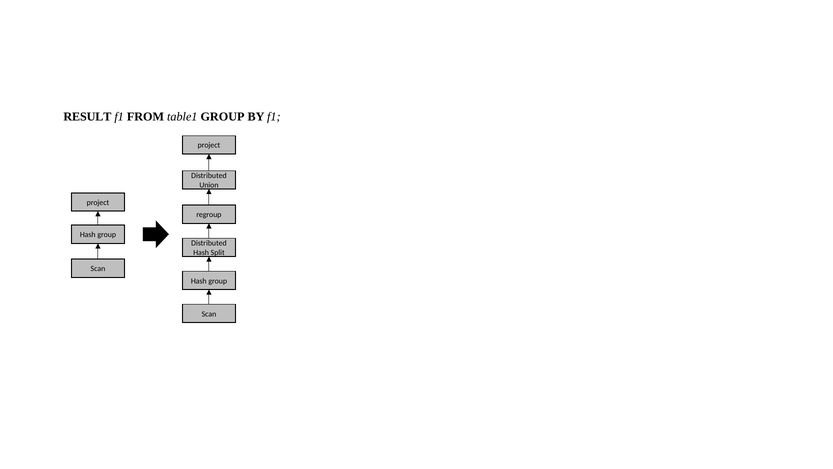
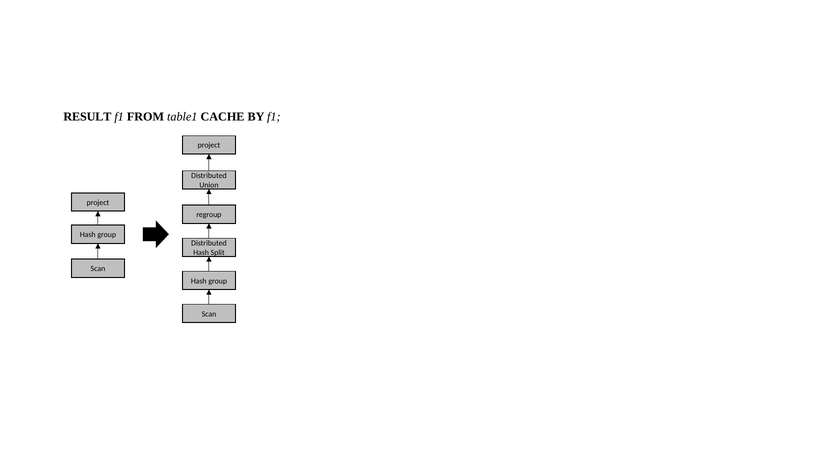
table1 GROUP: GROUP -> CACHE (222, 117)
